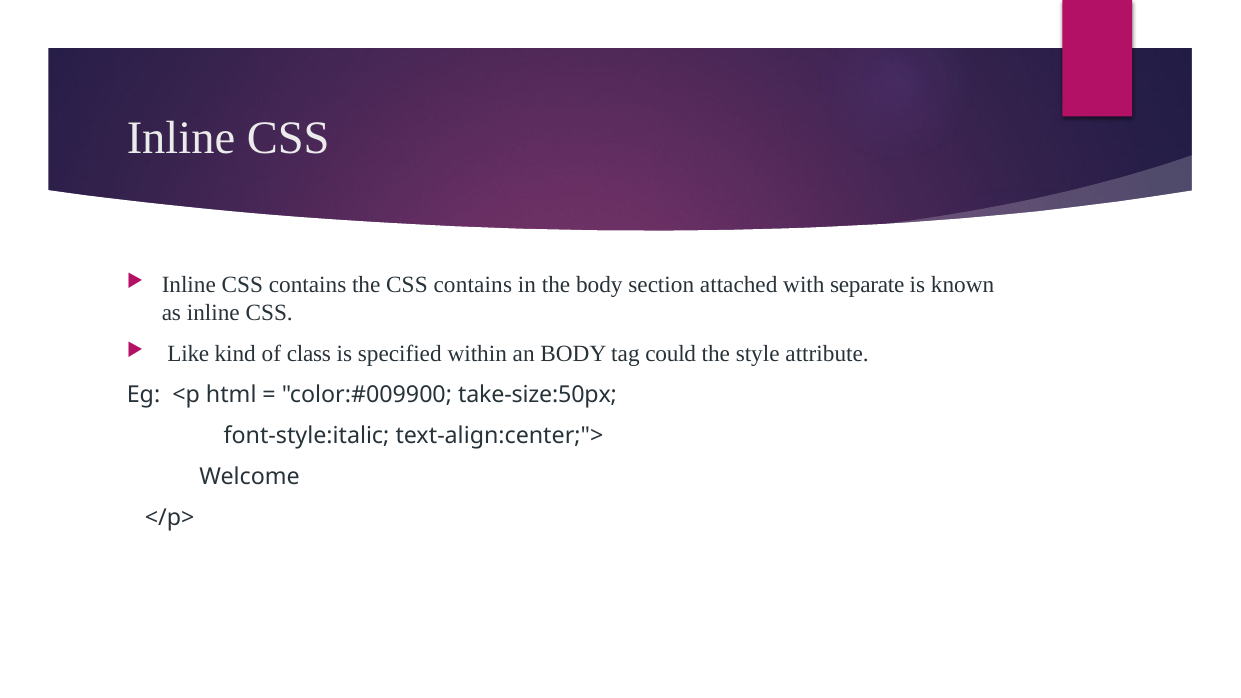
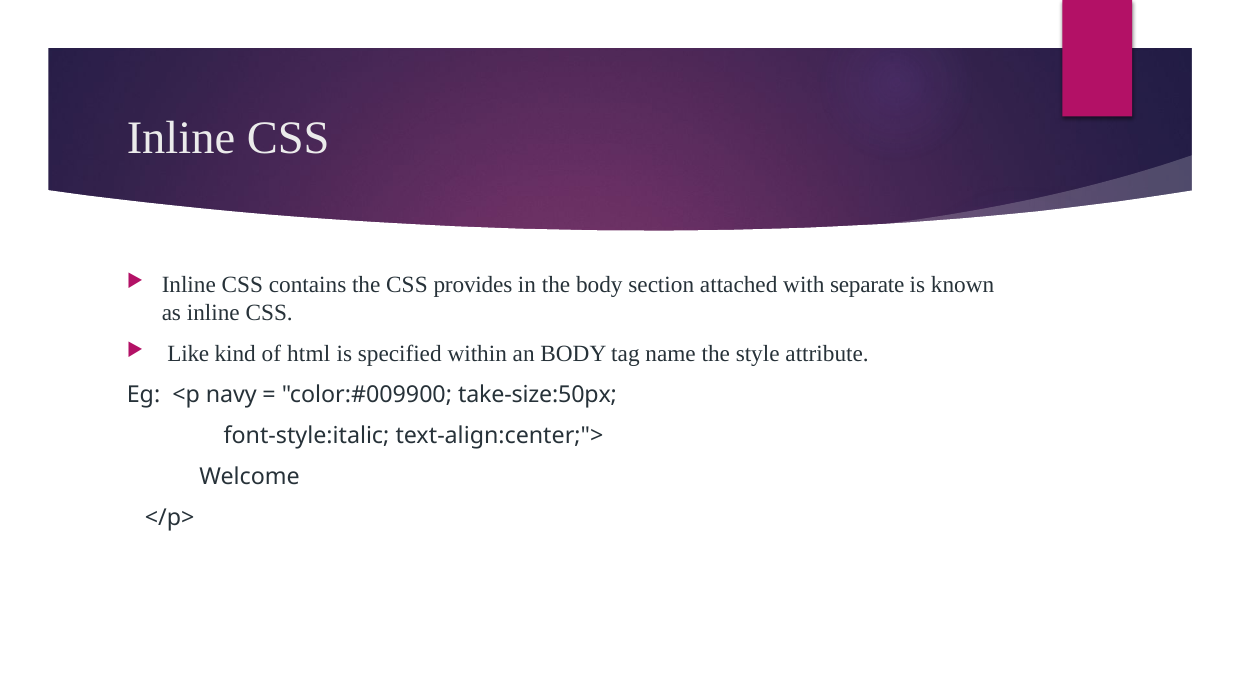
the CSS contains: contains -> provides (473, 285)
class: class -> html (309, 354)
could: could -> name (671, 354)
html: html -> navy (231, 395)
